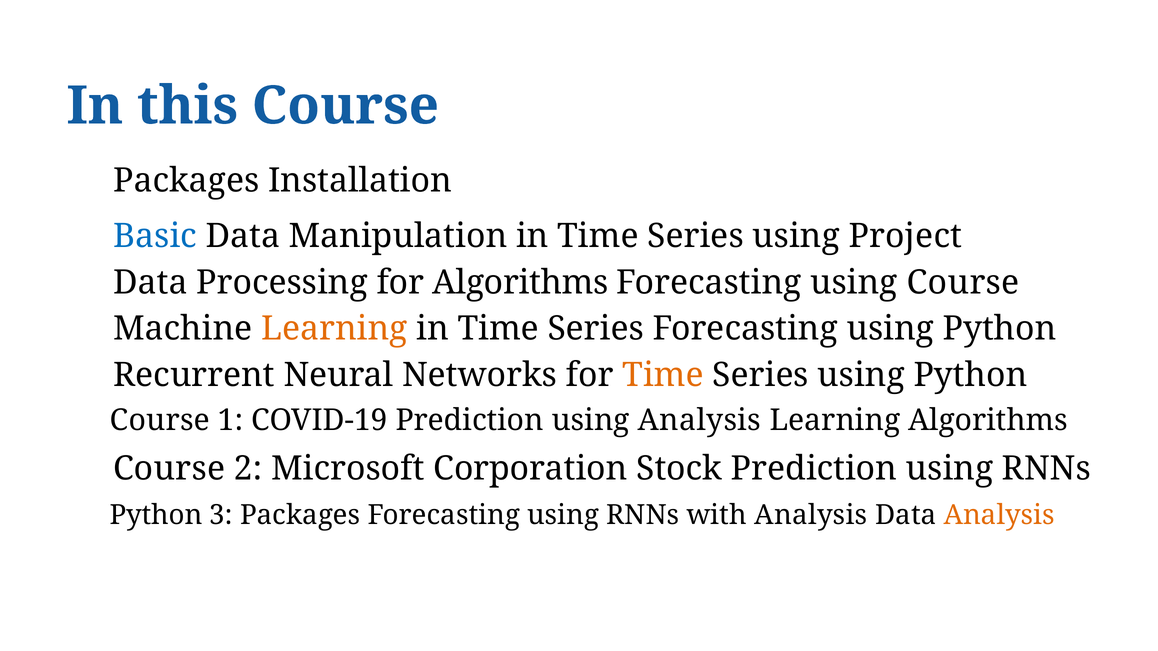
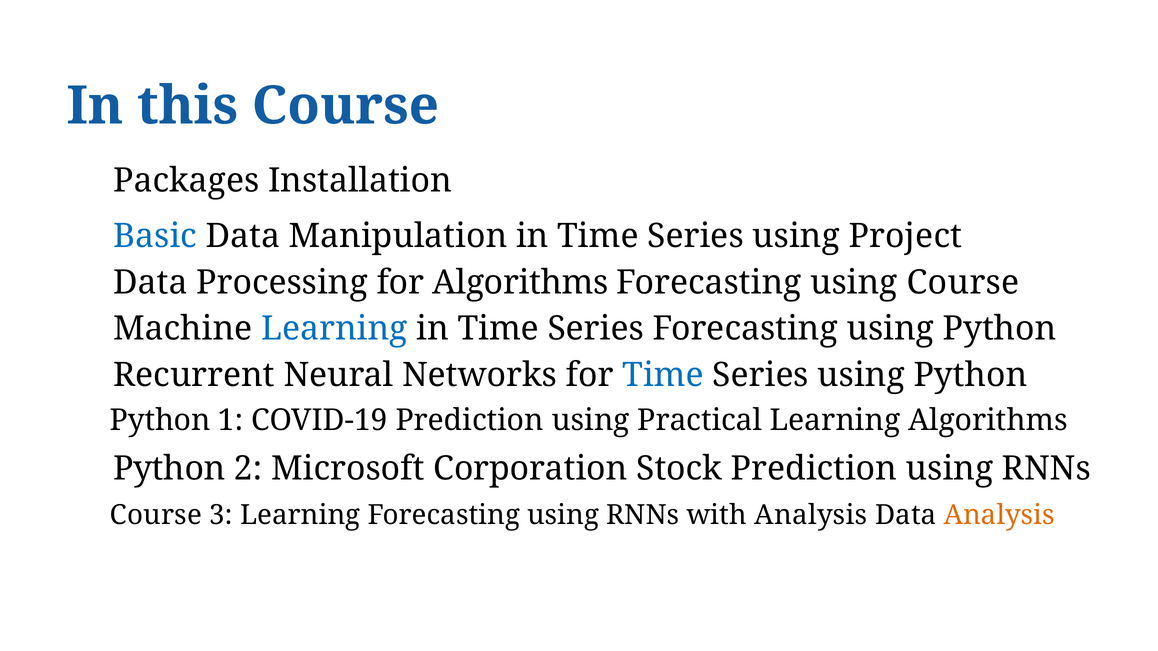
Learning colour: orange -> blue (334, 329)
Time colour: orange -> blue (663, 375)
Course: Course -> Python (160, 420)
using Analysis: Analysis -> Practical (700, 420)
Course: Course -> Python (169, 469)
Python: Python -> Course (156, 515)
3 Packages: Packages -> Learning (300, 515)
